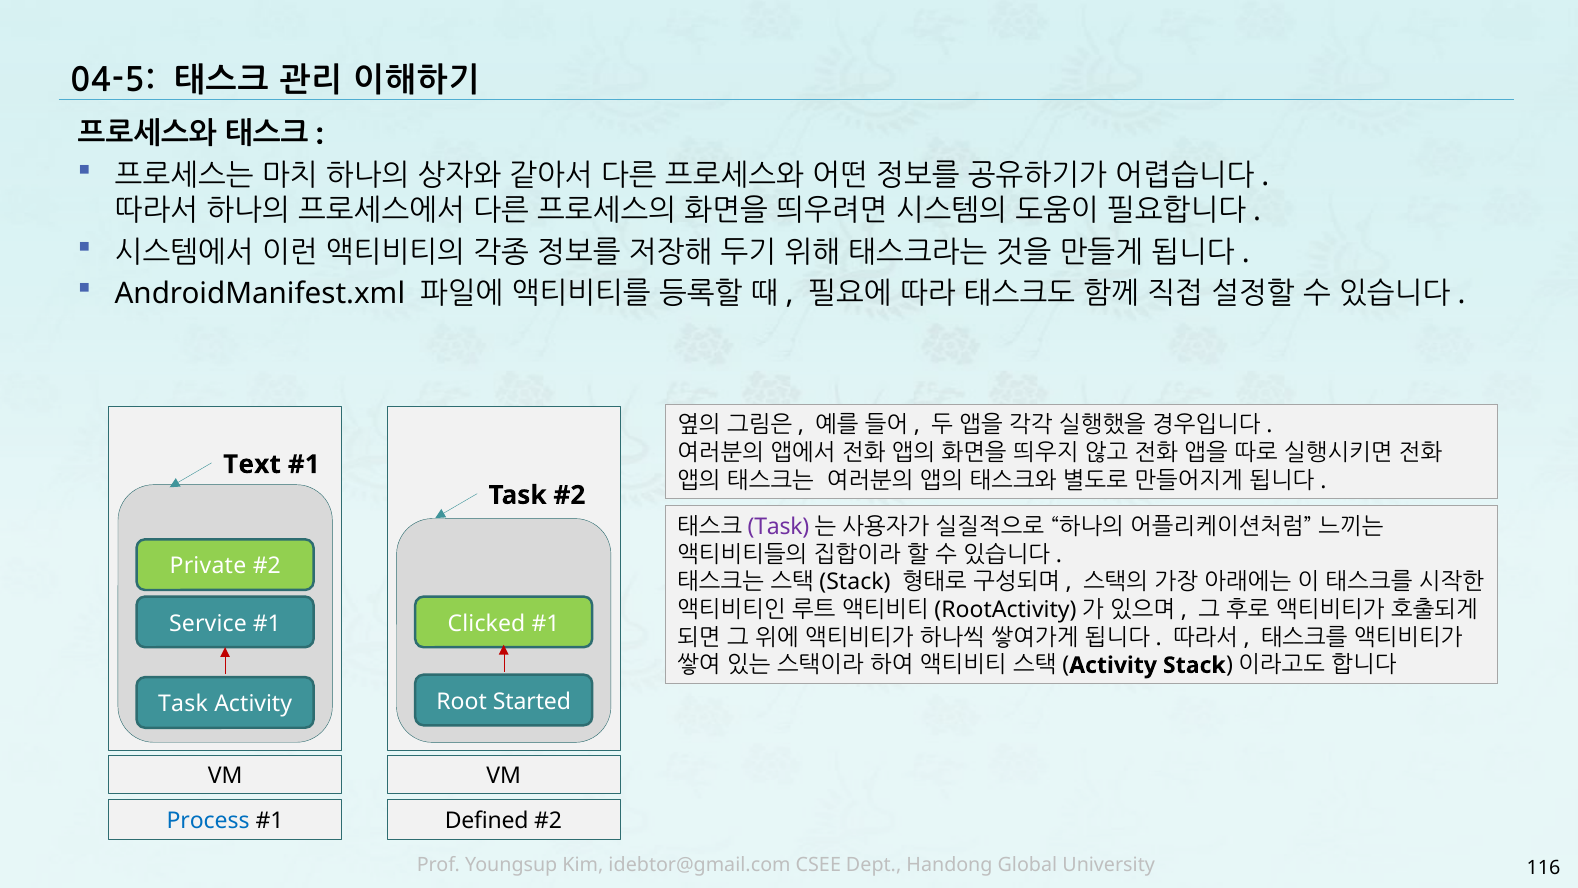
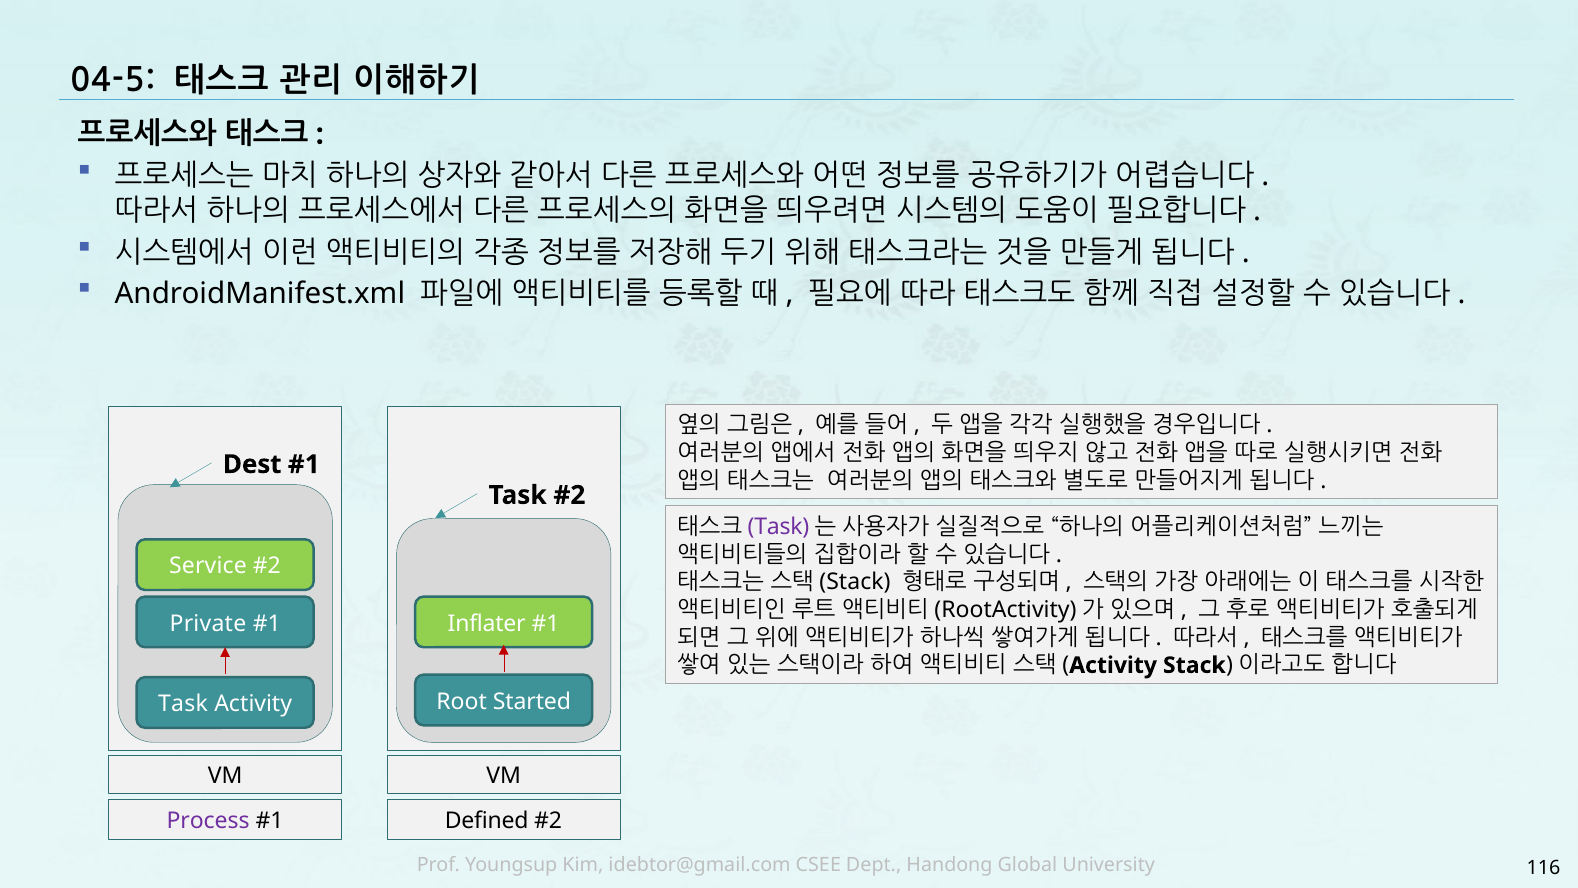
Text: Text -> Dest (252, 464)
Private: Private -> Service (208, 566)
Service: Service -> Private (208, 623)
Clicked: Clicked -> Inflater (487, 623)
Process colour: blue -> purple (208, 821)
